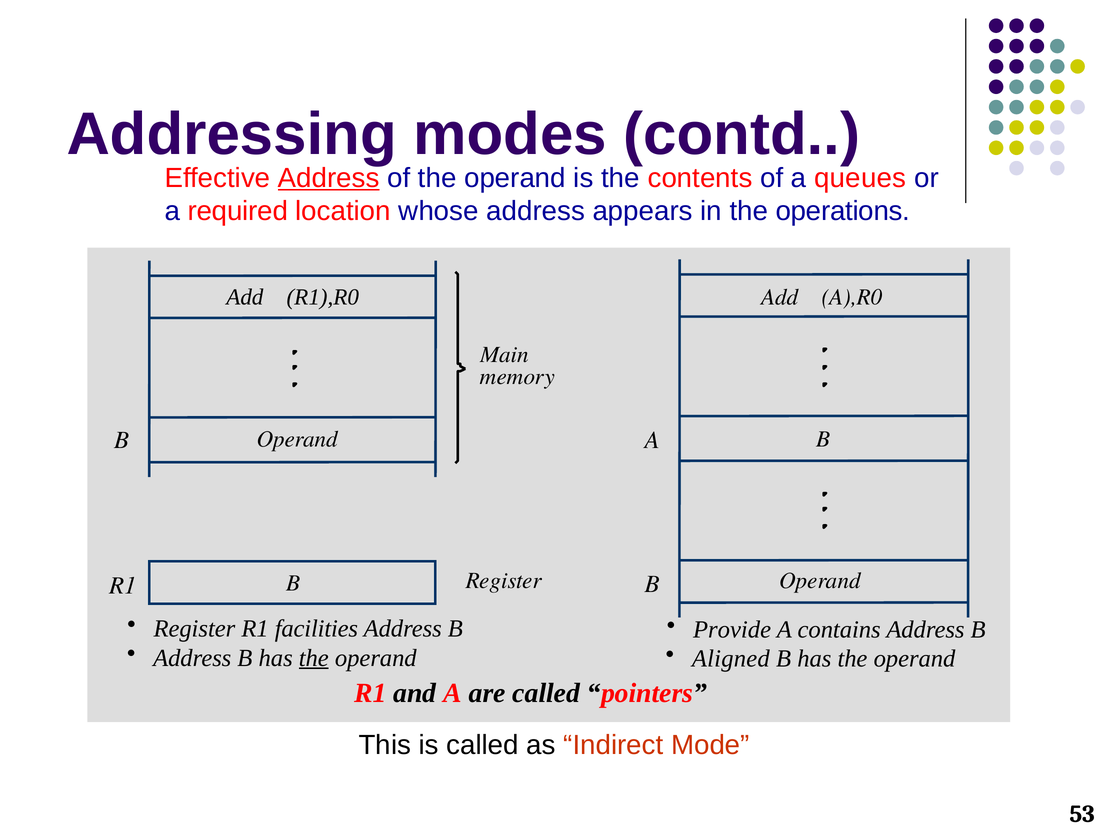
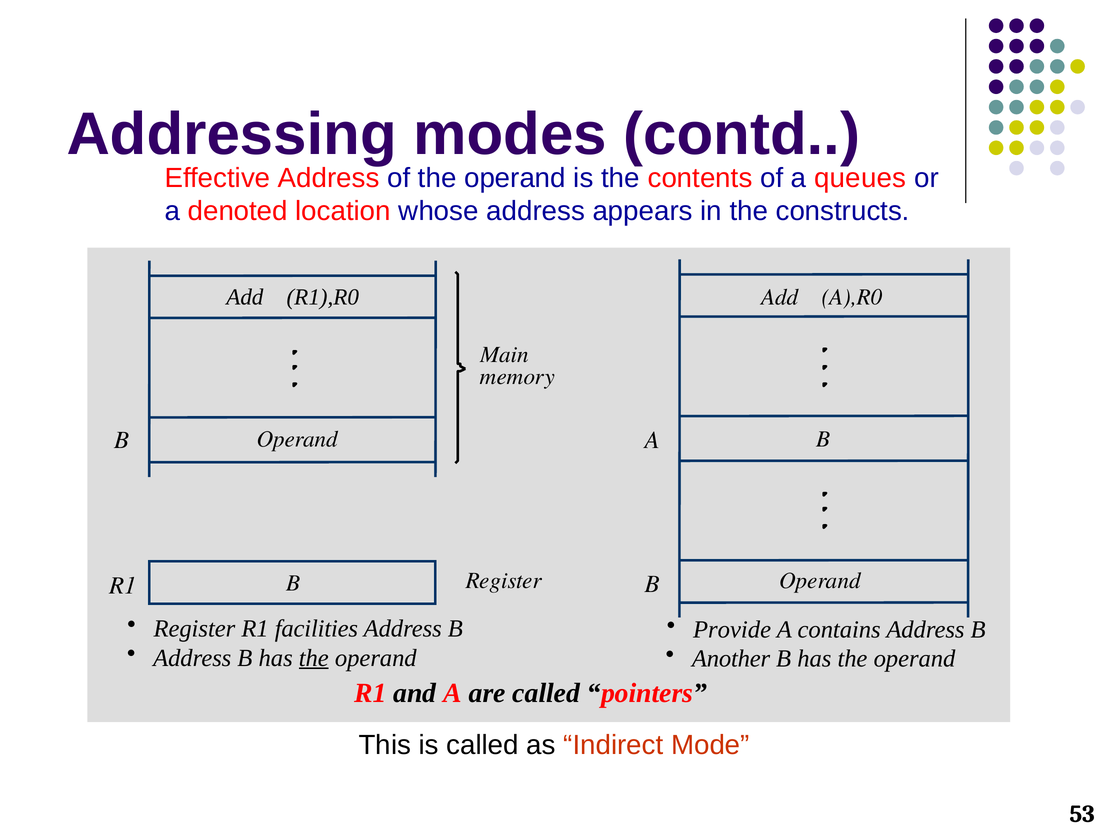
Address underline: present -> none (329, 178)
required: required -> denoted (238, 211)
operations: operations -> constructs (843, 211)
Aligned: Aligned -> Another (731, 659)
